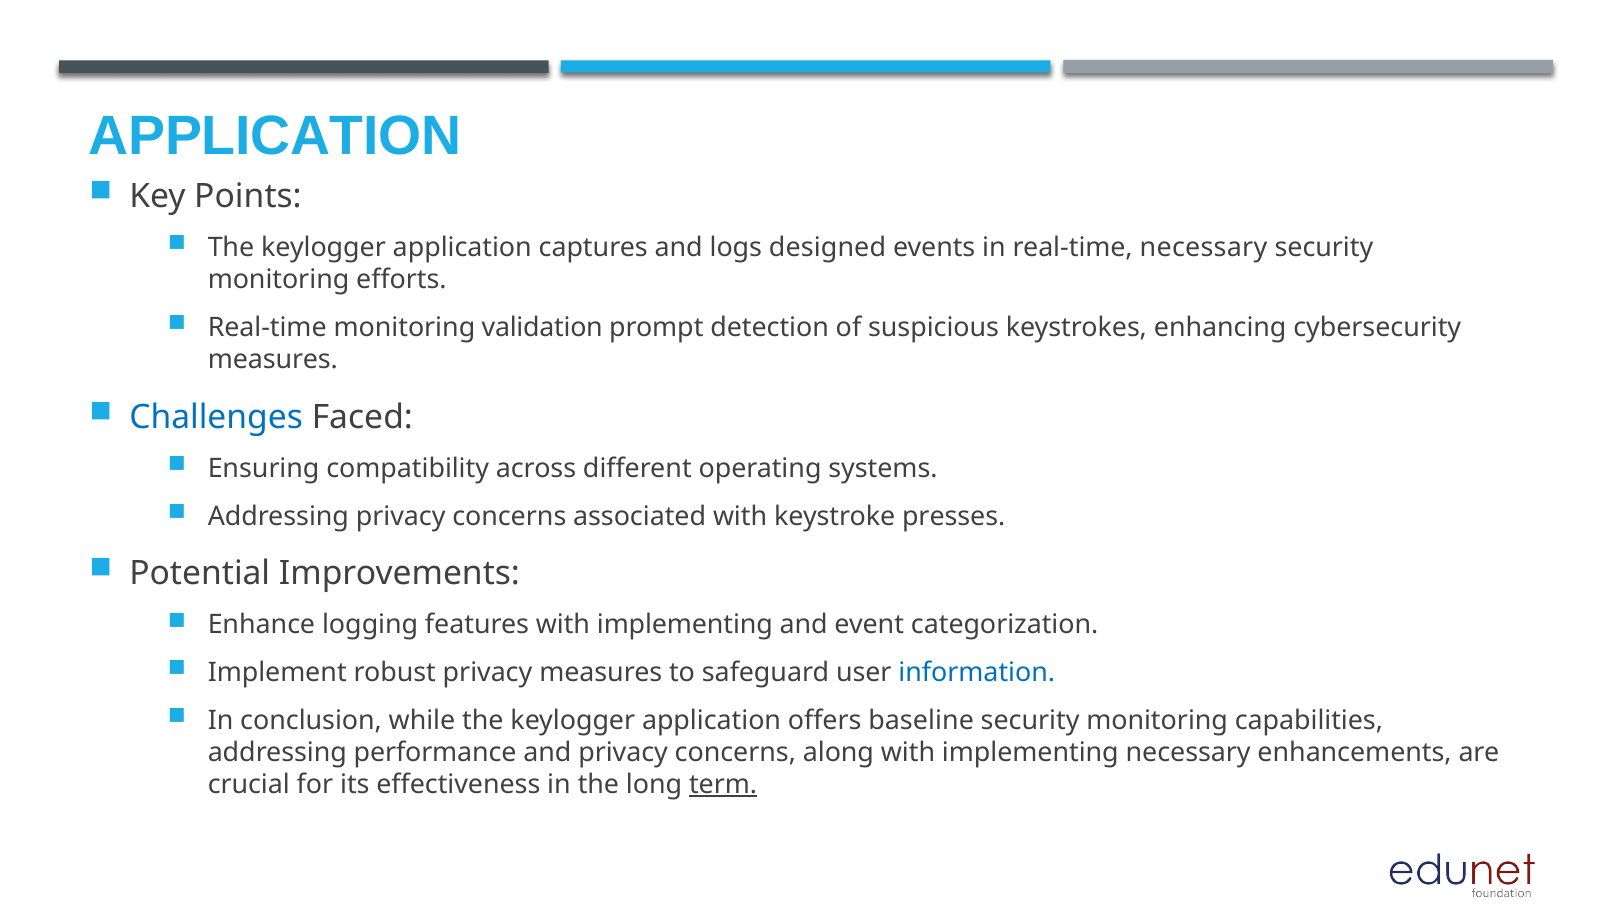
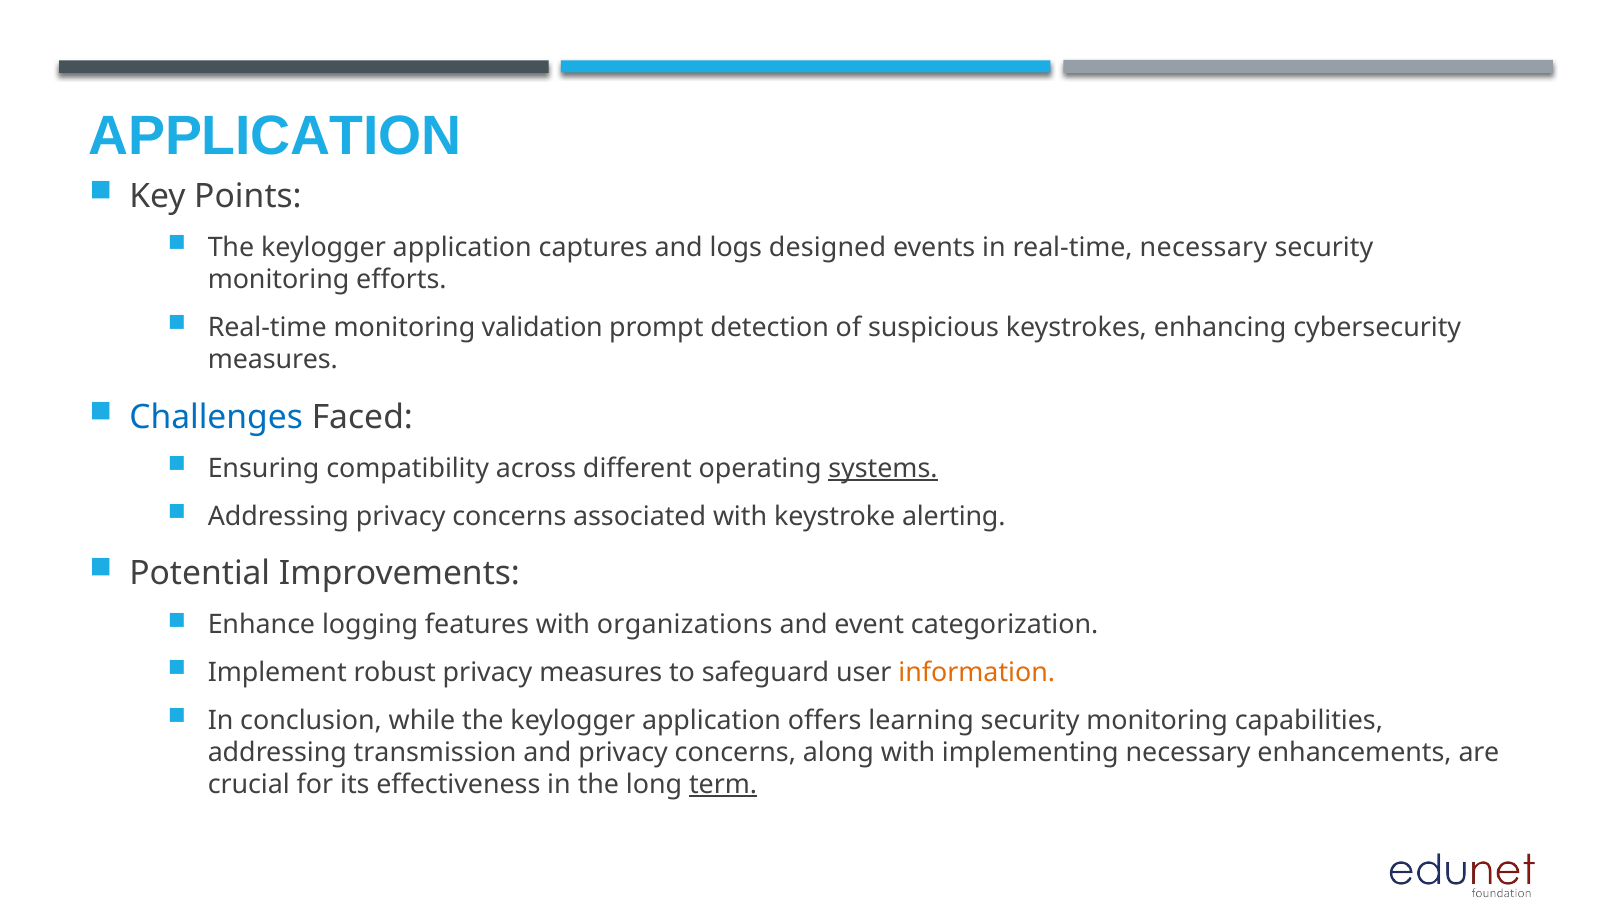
systems underline: none -> present (883, 468)
presses: presses -> alerting (954, 516)
features with implementing: implementing -> organizations (685, 625)
information colour: blue -> orange (977, 673)
baseline: baseline -> learning (921, 720)
performance: performance -> transmission (435, 752)
